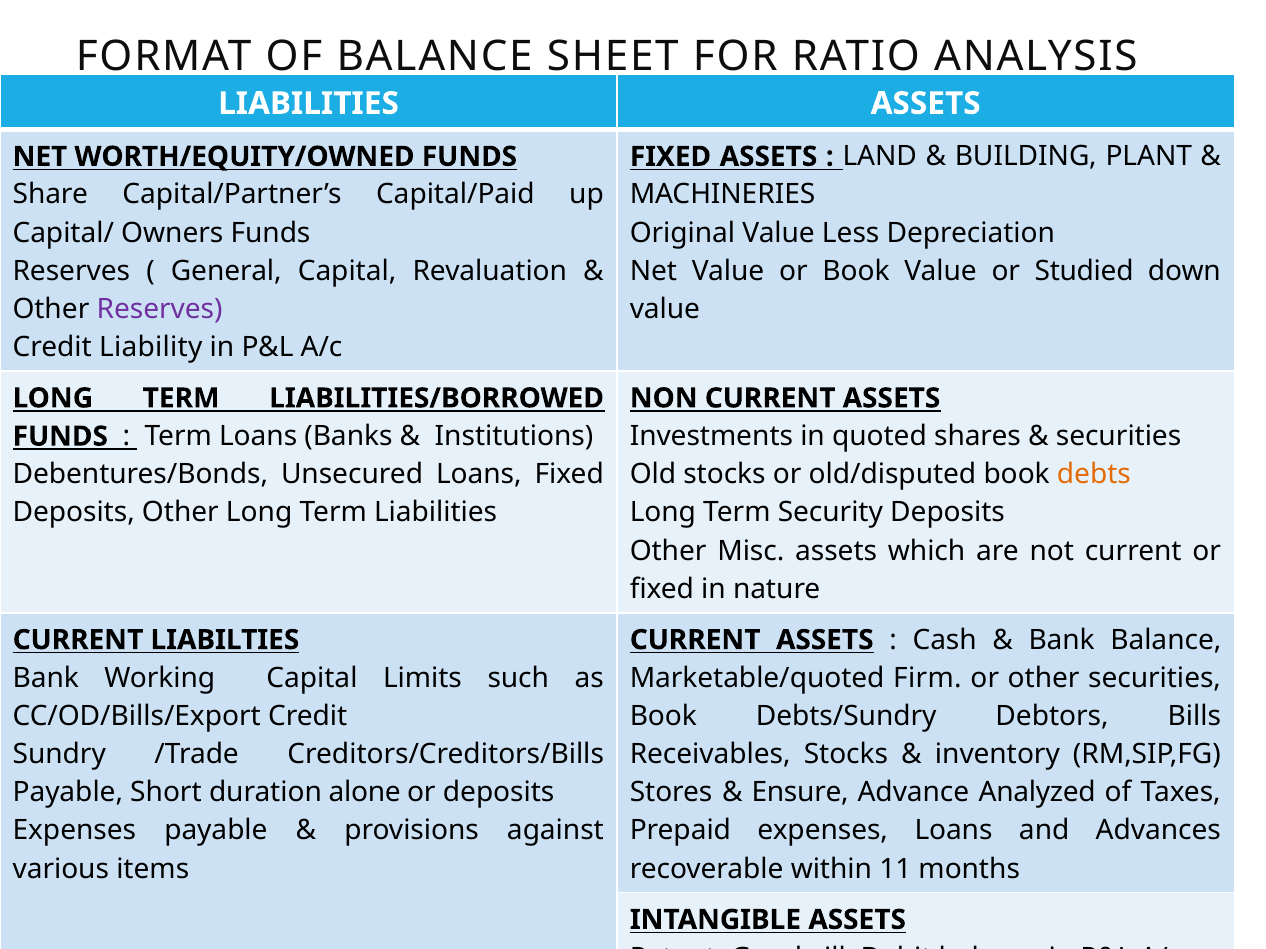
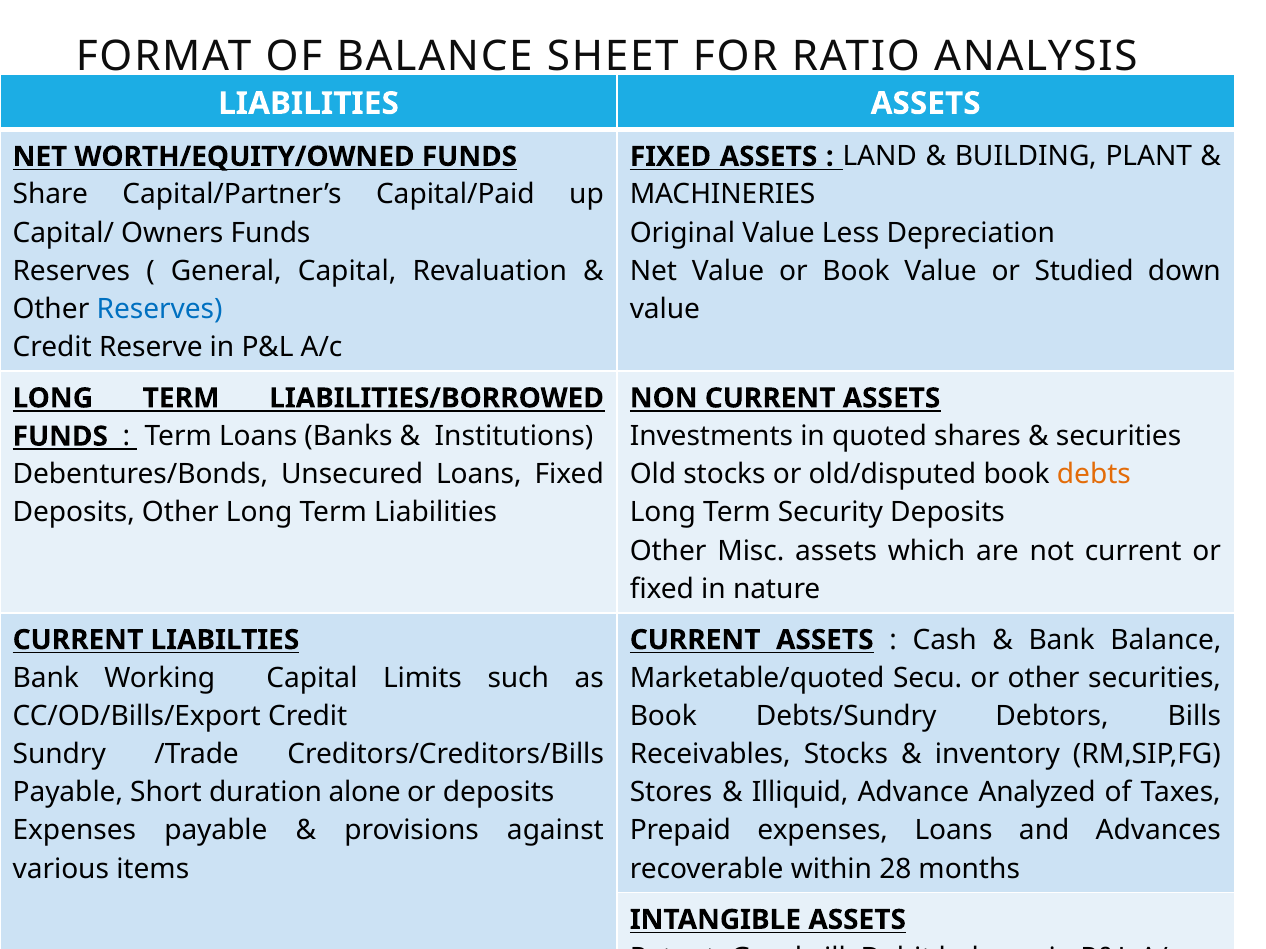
Reserves colour: purple -> blue (160, 309)
Liability: Liability -> Reserve (151, 348)
Firm: Firm -> Secu (928, 678)
Ensure: Ensure -> Illiquid (800, 793)
11: 11 -> 28 (895, 869)
